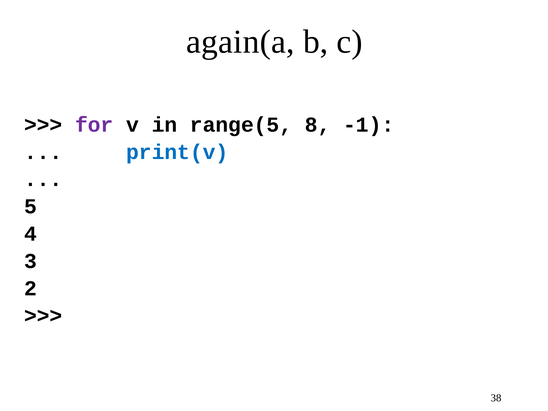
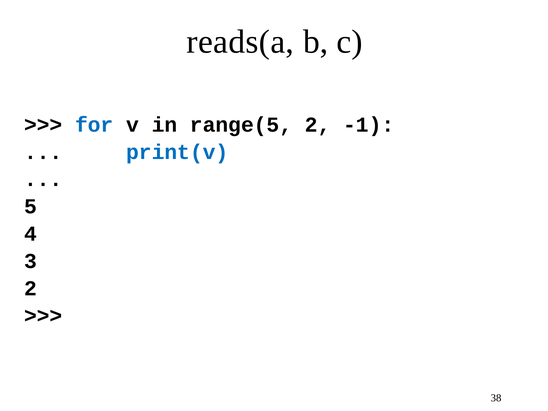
again(a: again(a -> reads(a (240, 42)
for colour: purple -> blue (94, 125)
range(5 8: 8 -> 2 (318, 125)
